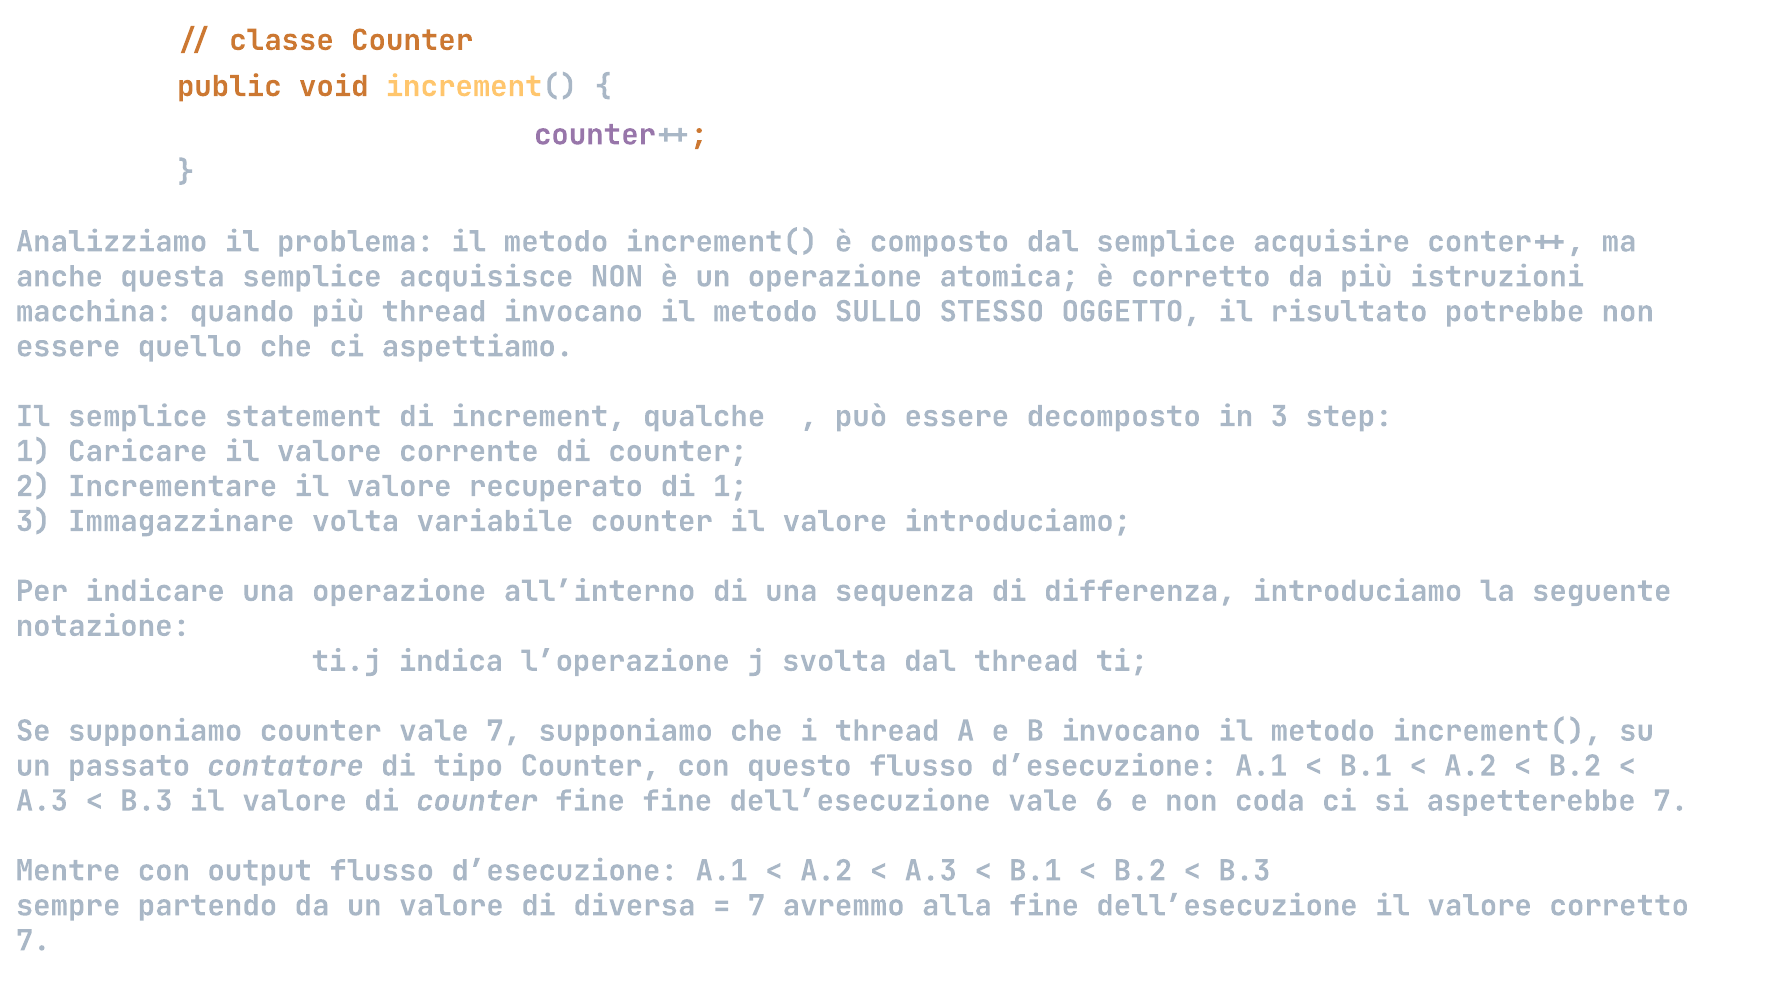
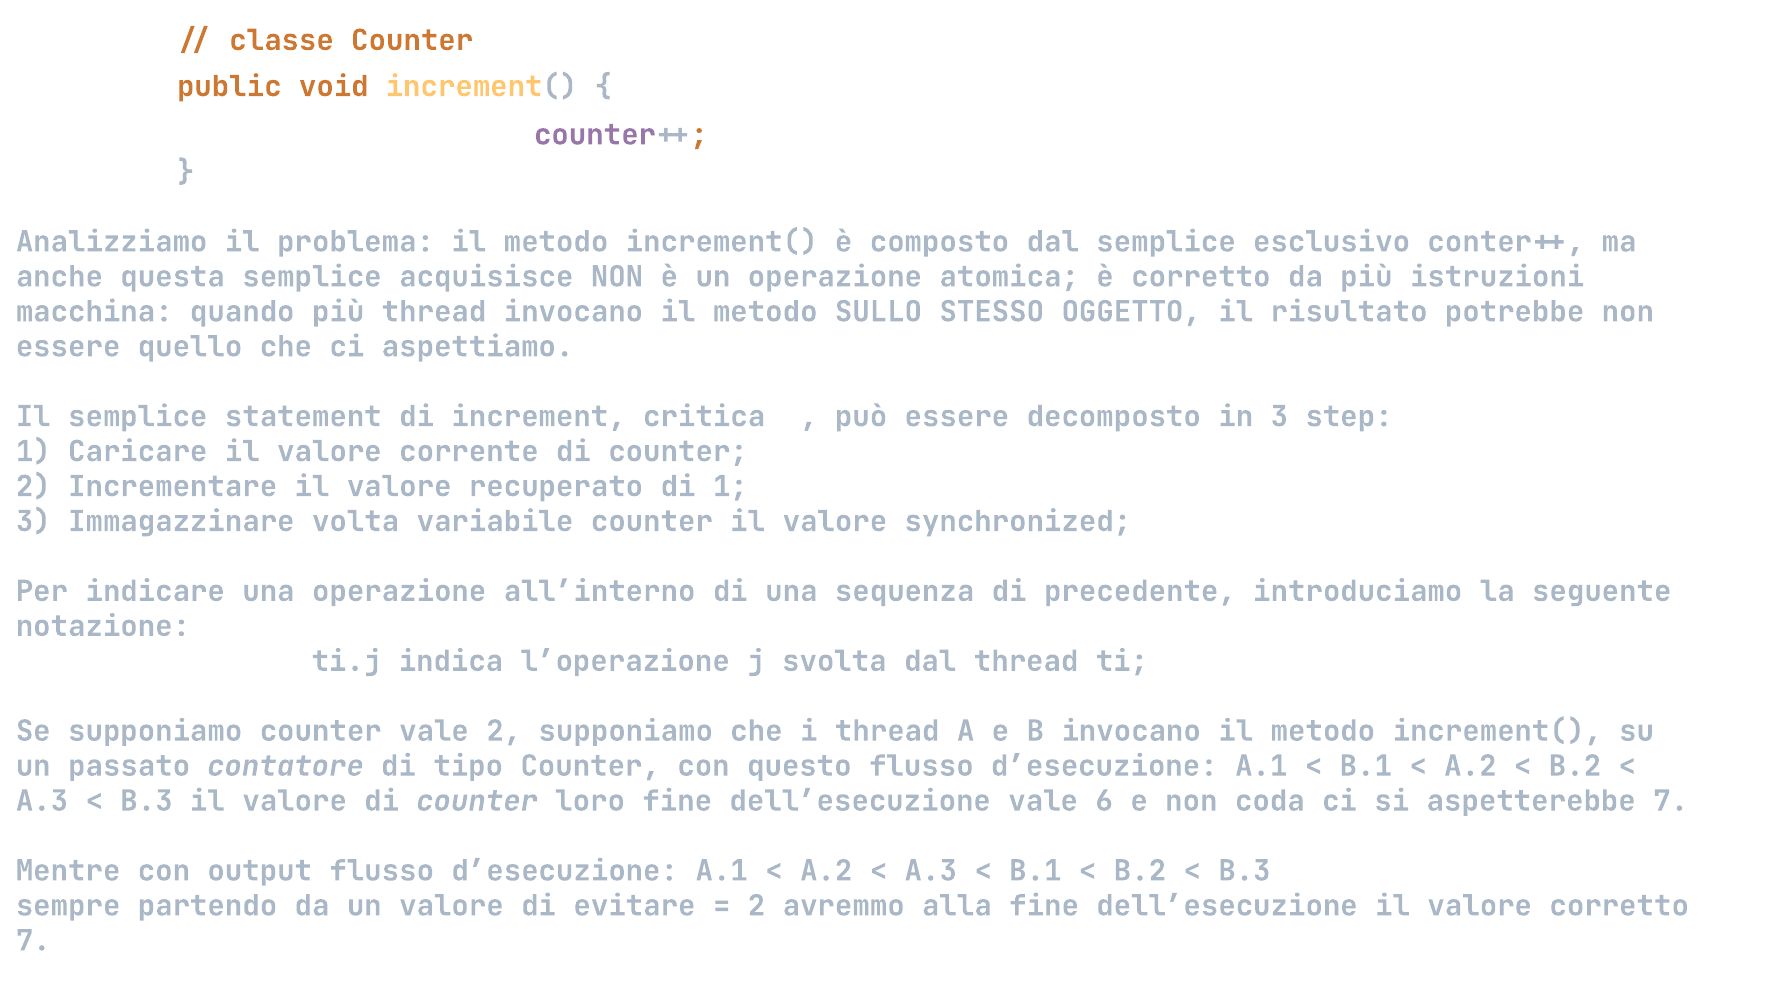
acquisire: acquisire -> esclusivo (1332, 242)
qualche++: qualche++ -> critica++ (730, 417)
valore introduciamo: introduciamo -> synchronized (1018, 522)
differenza: differenza -> precedente (1140, 592)
vale 7: 7 -> 2 (504, 732)
counter fine: fine -> loro (590, 801)
diversa: diversa -> evitare (634, 906)
7: 7 -> 2 (756, 906)
